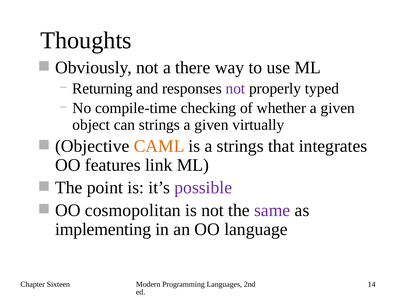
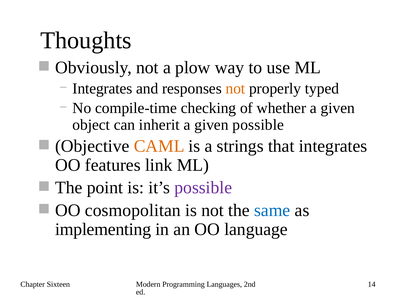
there: there -> plow (193, 67)
Returning: Returning -> Integrates (102, 88)
not colour: purple -> orange (235, 88)
can strings: strings -> inherit (159, 125)
given virtually: virtually -> possible (258, 125)
same colour: purple -> blue (272, 210)
